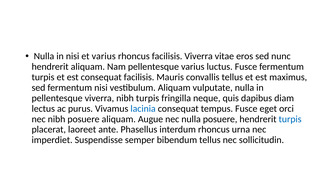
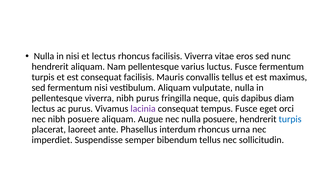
et varius: varius -> lectus (104, 56)
nibh turpis: turpis -> purus (148, 98)
lacinia colour: blue -> purple (143, 109)
